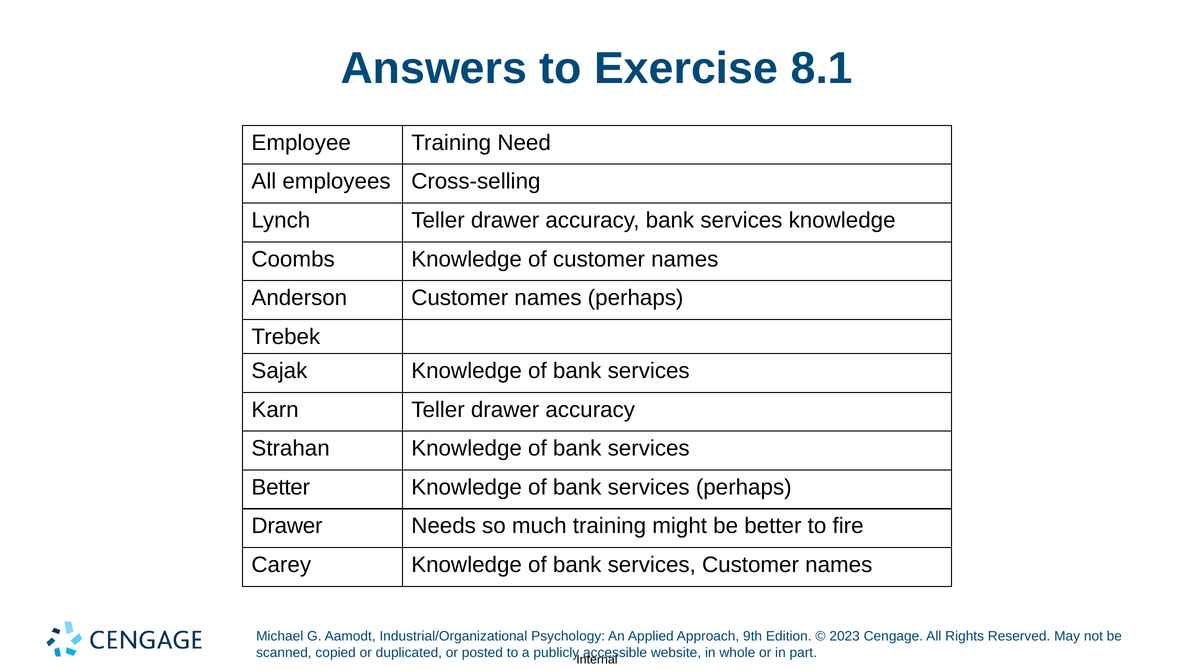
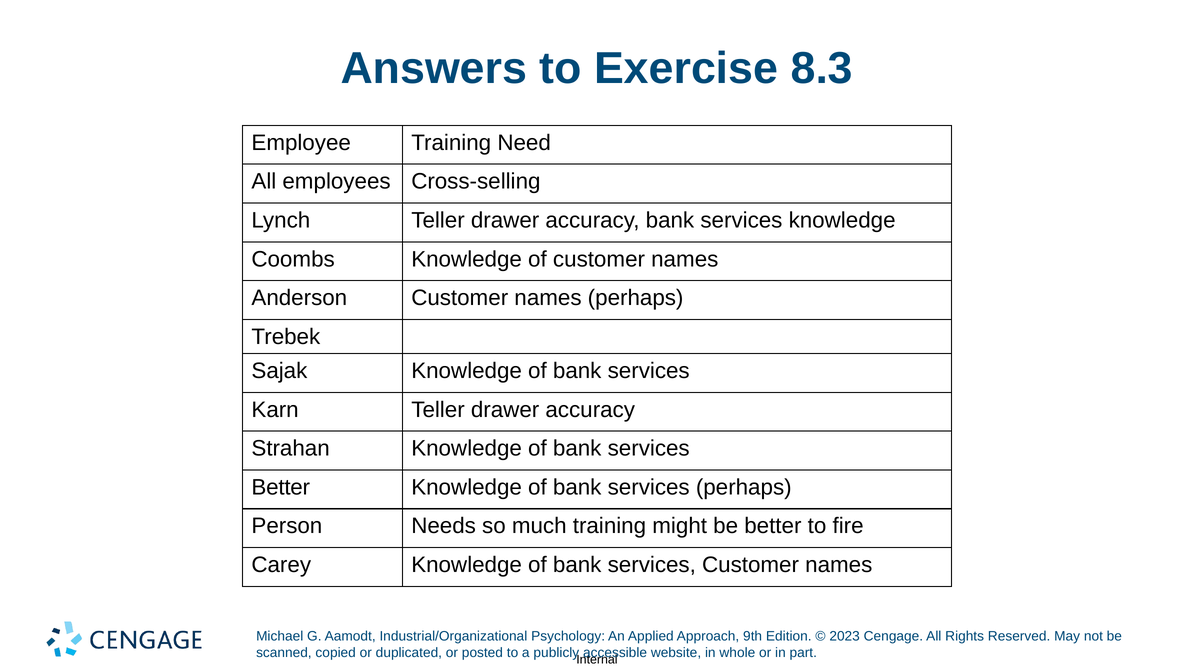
8.1: 8.1 -> 8.3 (822, 68)
Drawer: Drawer -> Person (287, 527)
